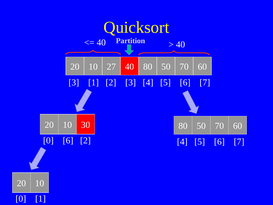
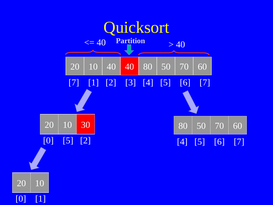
10 27: 27 -> 40 (111, 67)
3: 3 -> 7 (74, 82)
0 6: 6 -> 5 (68, 140)
